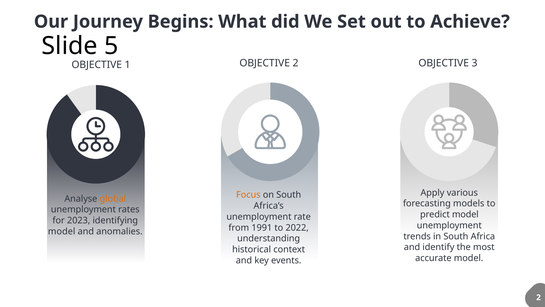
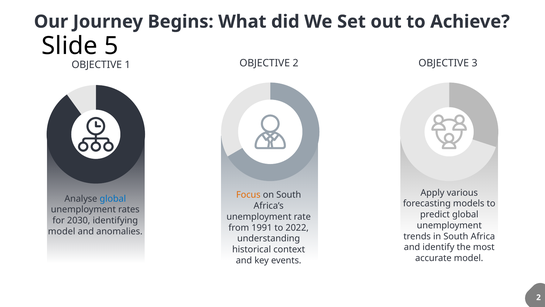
global colour: orange -> blue (113, 198)
predict model: model -> global (465, 214)
2023: 2023 -> 2030 (79, 220)
